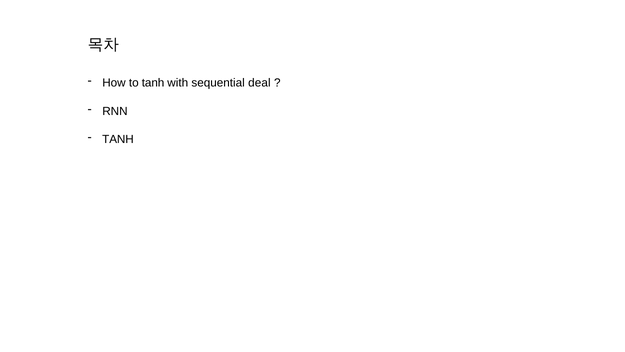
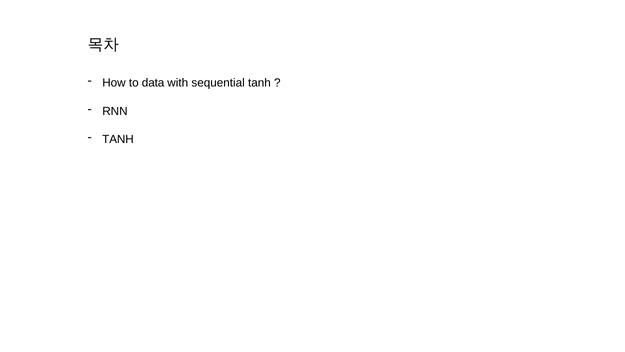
to tanh: tanh -> data (153, 83)
sequential deal: deal -> tanh (259, 83)
